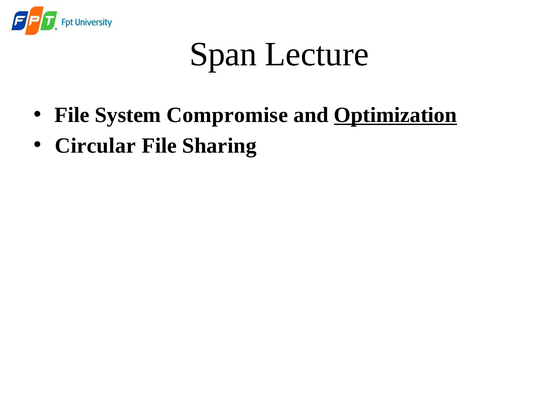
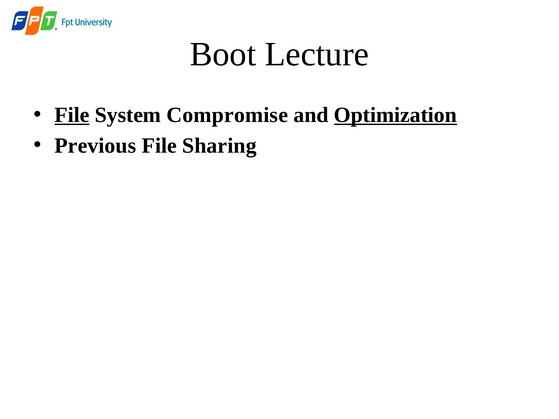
Span: Span -> Boot (223, 54)
File underline: none -> present (72, 115)
Circular: Circular -> Previous (95, 146)
